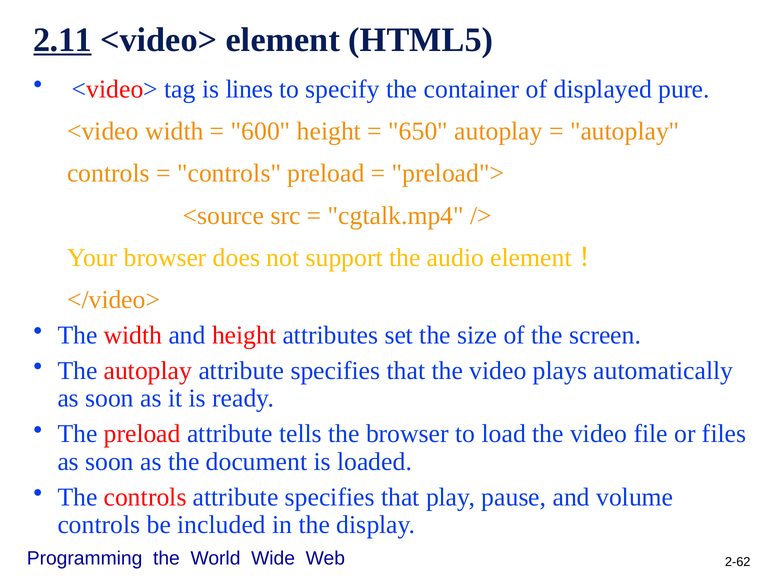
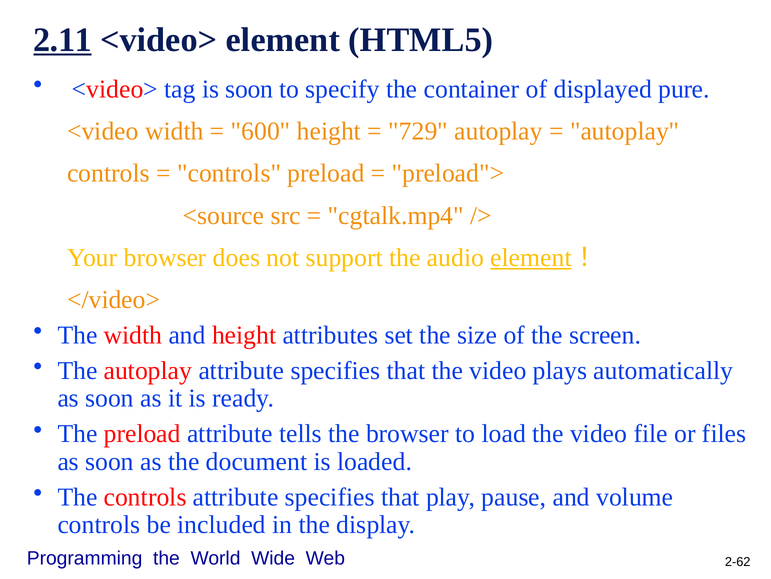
is lines: lines -> soon (249, 89)
650: 650 -> 729 (418, 131)
element underline: none -> present (531, 257)
